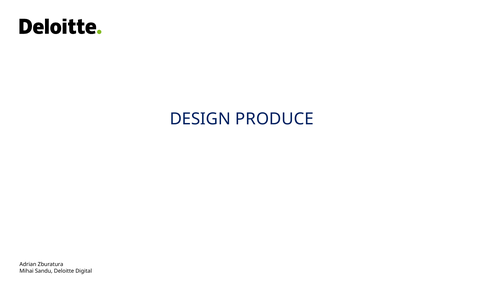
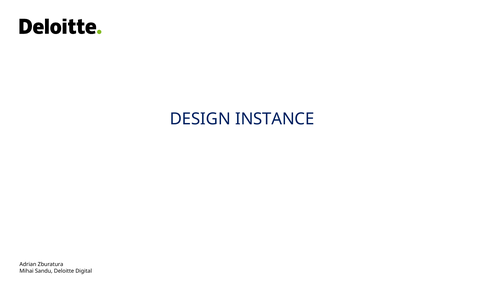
PRODUCE: PRODUCE -> INSTANCE (275, 119)
